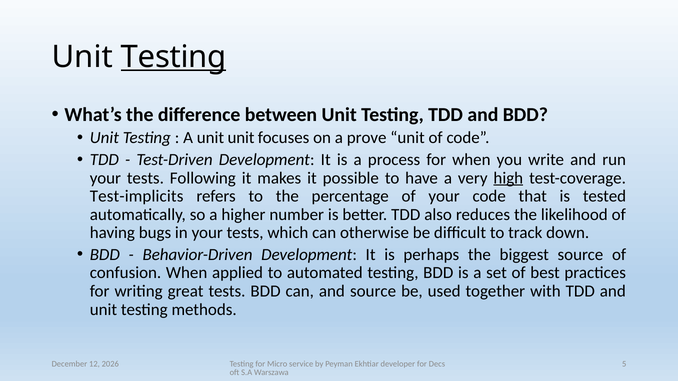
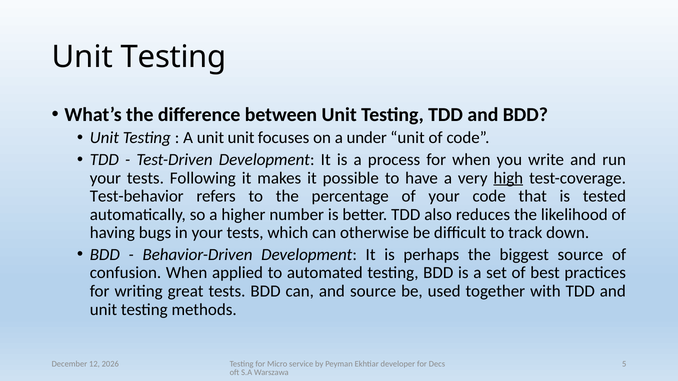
Testing underline: present -> none (174, 57)
prove: prove -> under (367, 138)
Test-implicits: Test-implicits -> Test-behavior (137, 196)
